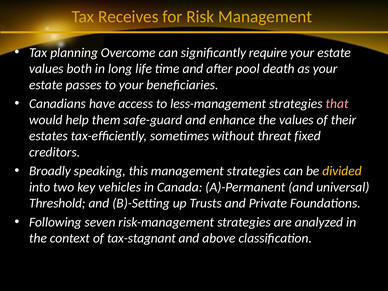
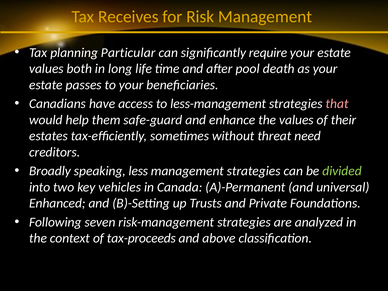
Overcome: Overcome -> Particular (128, 53)
fixed: fixed -> need (308, 136)
this: this -> less (138, 171)
divided colour: yellow -> light green (342, 171)
Threshold: Threshold -> Enhanced (57, 203)
tax-stagnant: tax-stagnant -> tax-proceeds (141, 238)
